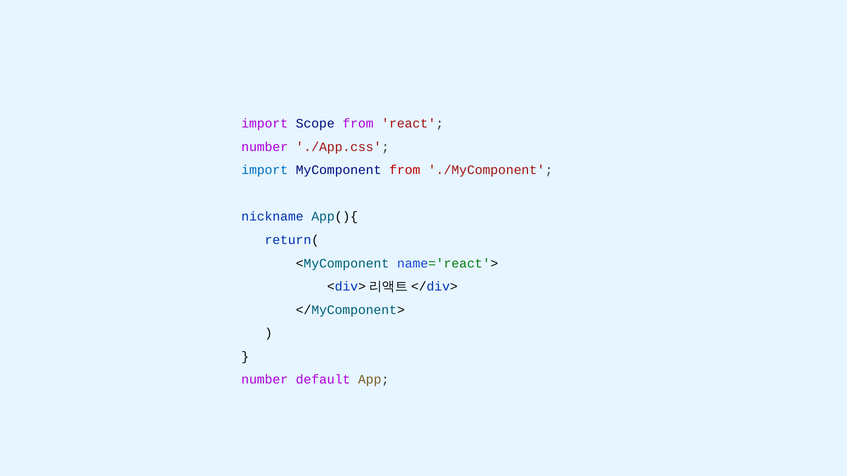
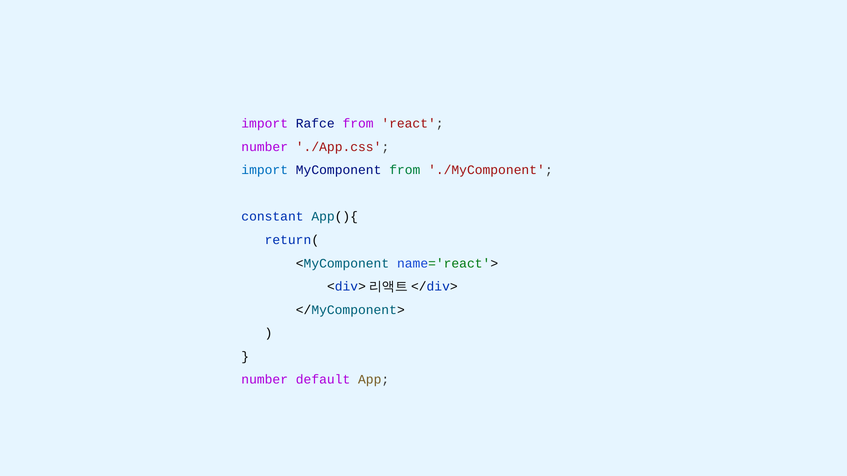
Scope: Scope -> Rafce (315, 124)
from colour: red -> green (405, 170)
nickname: nickname -> constant (272, 217)
